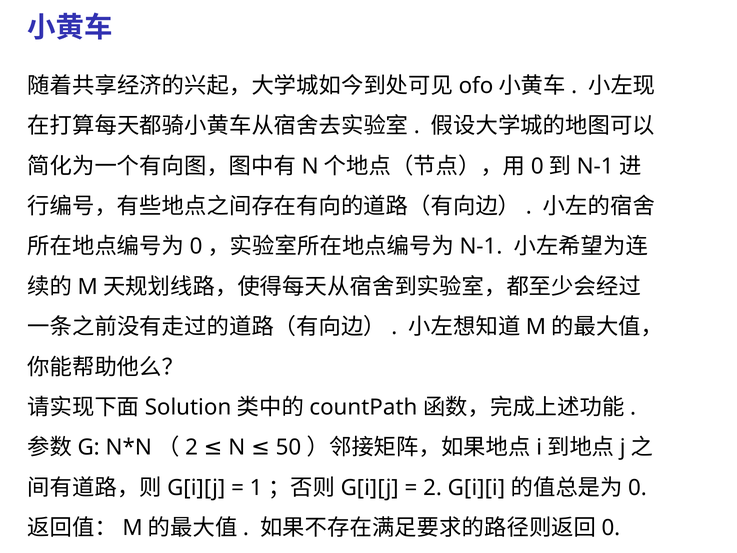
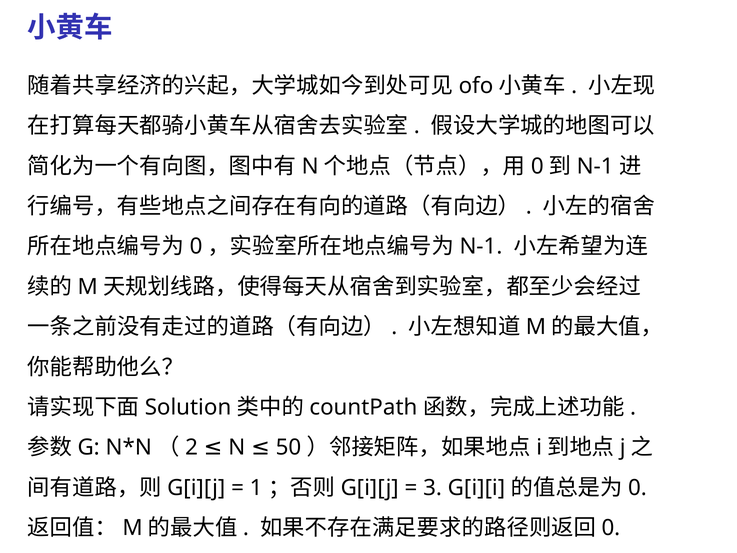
2: 2 -> 3 (433, 488)
